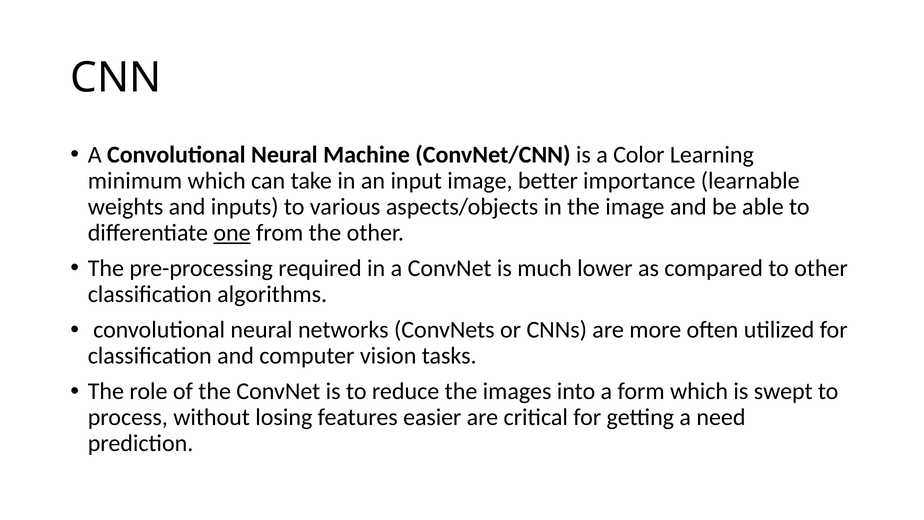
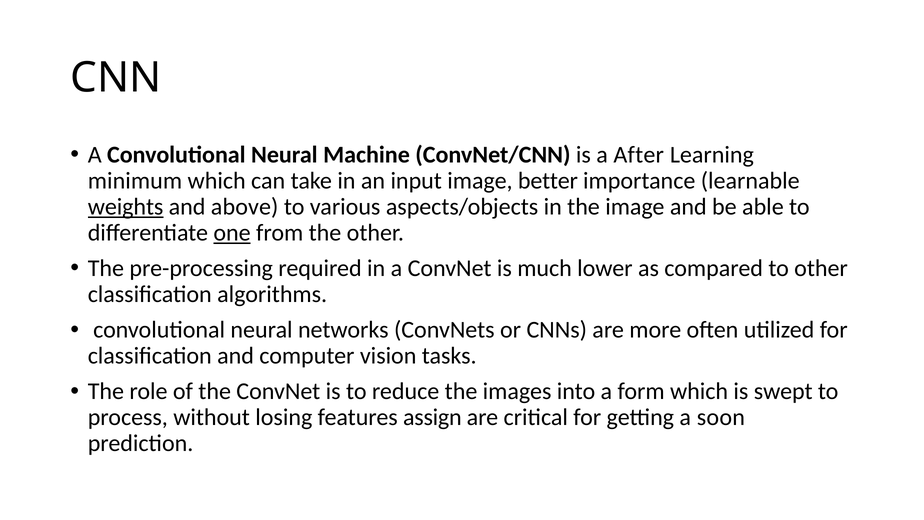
Color: Color -> After (639, 155)
weights underline: none -> present (126, 207)
inputs: inputs -> above (245, 207)
easier: easier -> assign (432, 417)
need: need -> soon (721, 417)
